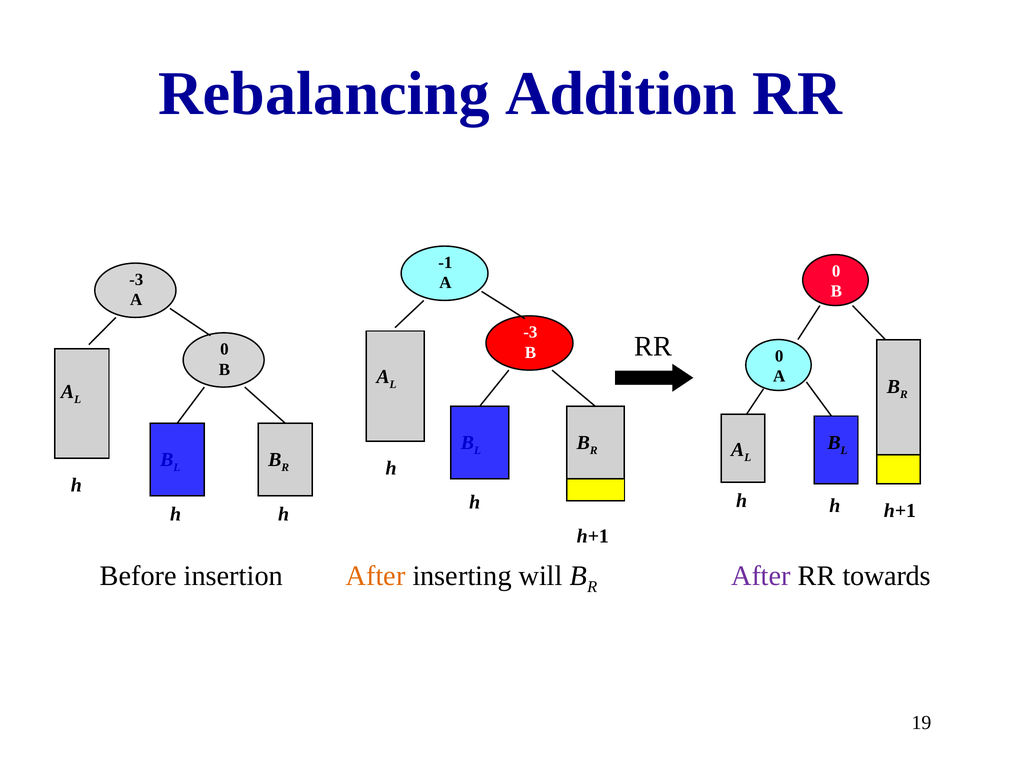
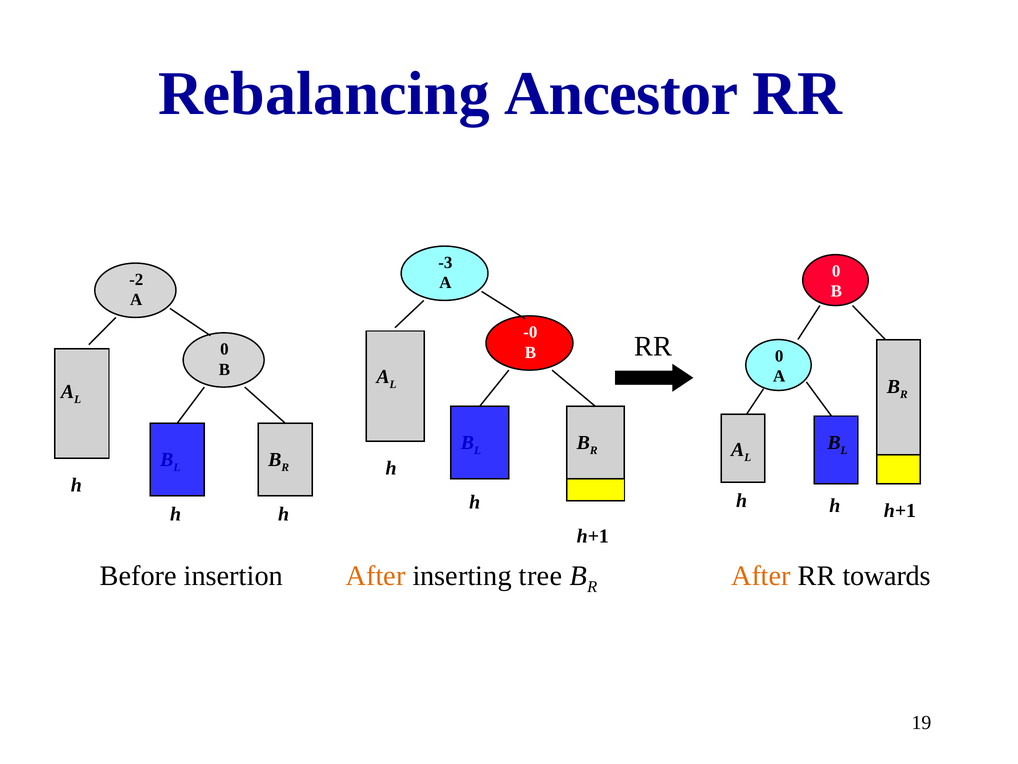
Addition: Addition -> Ancestor (621, 93)
-1: -1 -> -3 (445, 262)
-3: -3 -> -2 (136, 279)
-3: -3 -> -0 (530, 332)
will: will -> tree (541, 575)
After colour: purple -> orange (761, 575)
